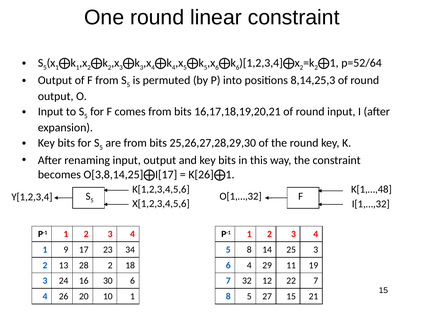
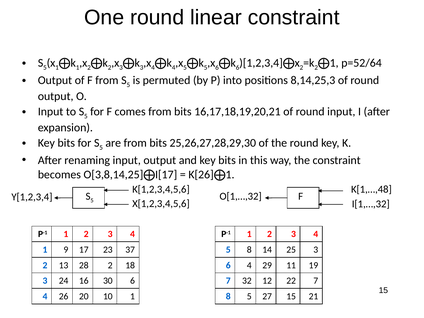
34: 34 -> 37 (130, 250)
